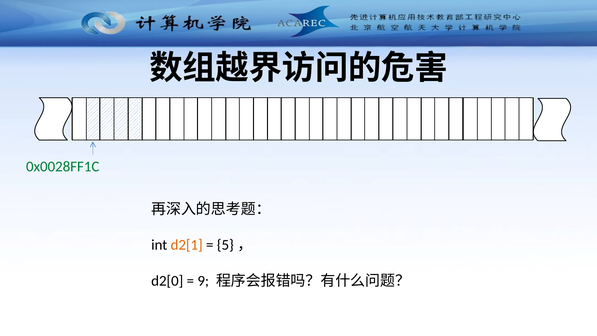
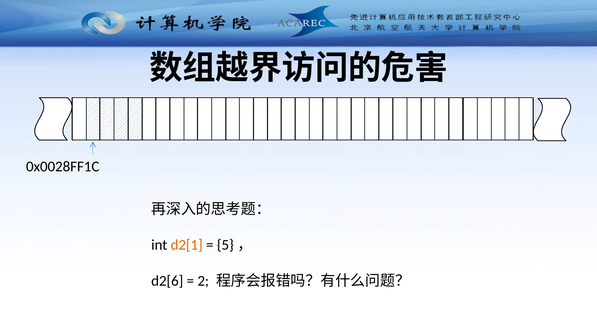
0x0028FF1C colour: green -> black (63, 167)
d2[0: d2[0 -> d2[6 (167, 281)
9: 9 -> 2 (203, 281)
